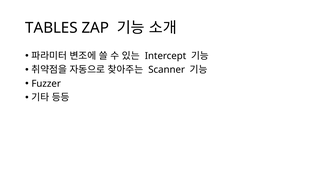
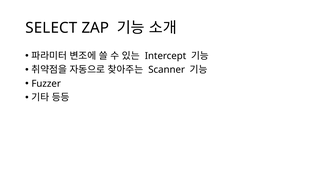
TABLES: TABLES -> SELECT (51, 28)
